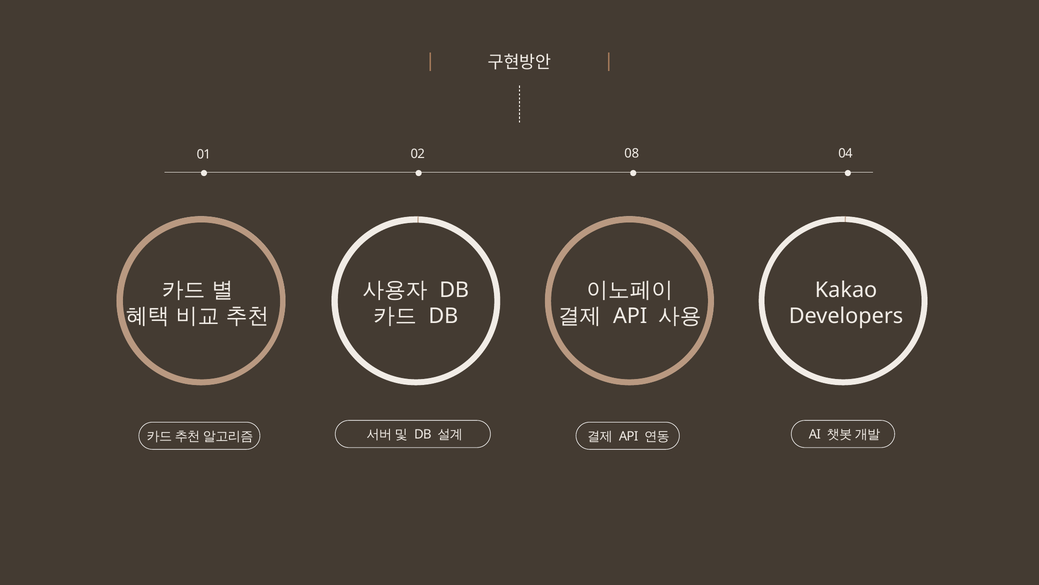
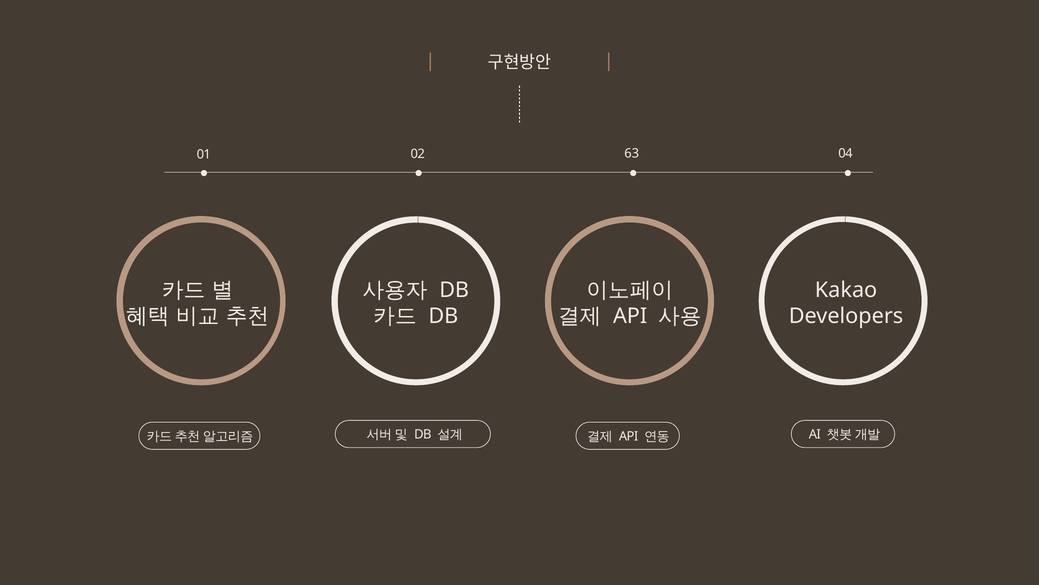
08: 08 -> 63 (632, 153)
